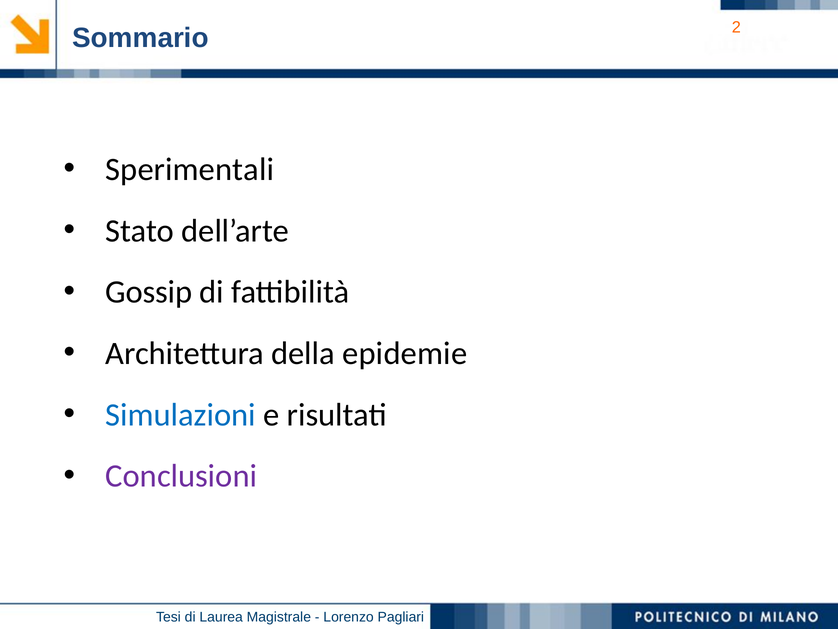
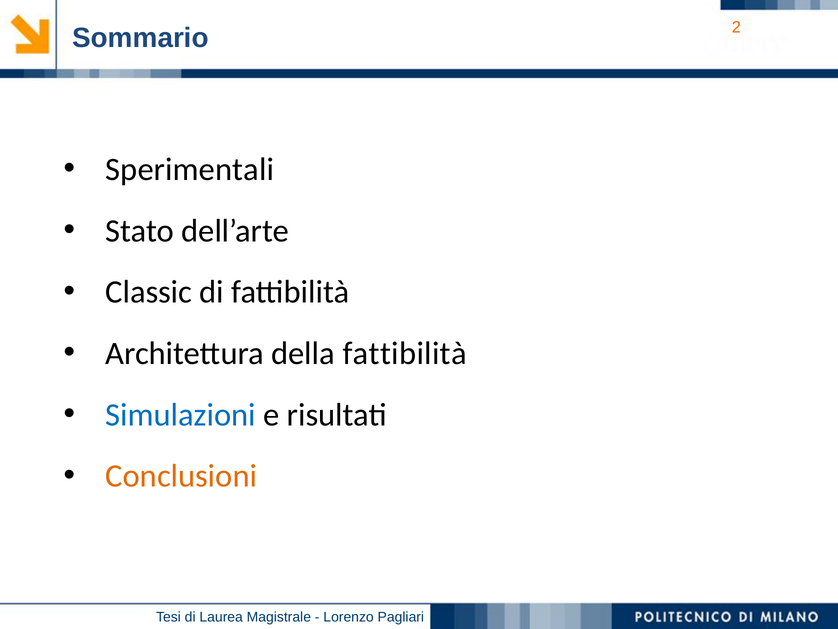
Gossip: Gossip -> Classic (149, 292)
della epidemie: epidemie -> fattibilità (405, 353)
Conclusioni colour: purple -> orange (181, 476)
